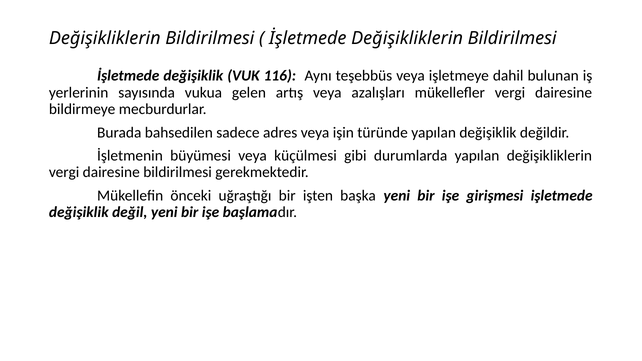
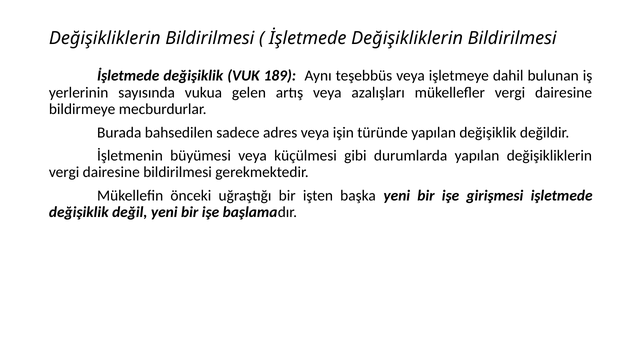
116: 116 -> 189 (280, 76)
